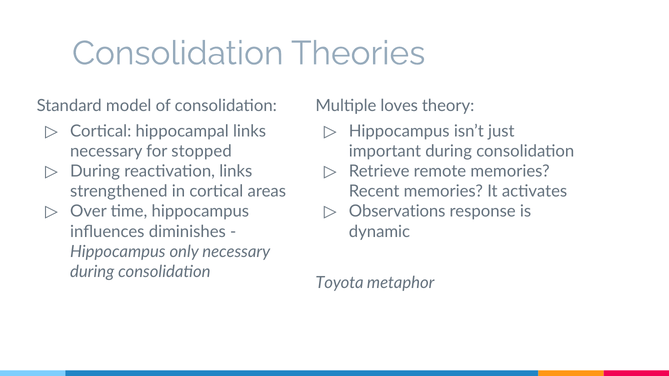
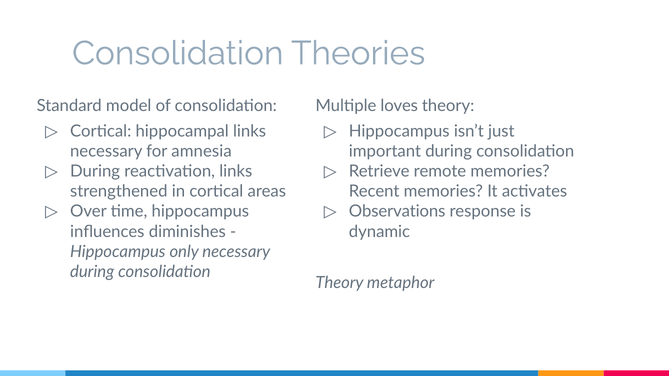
stopped: stopped -> amnesia (202, 151)
Toyota: Toyota -> Theory (339, 283)
